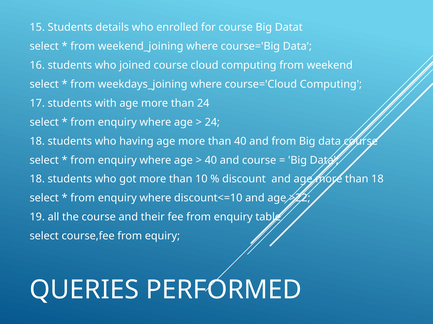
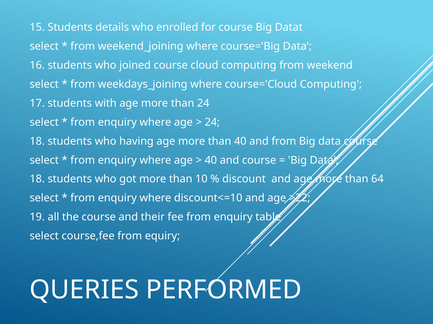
than 18: 18 -> 64 (377, 180)
